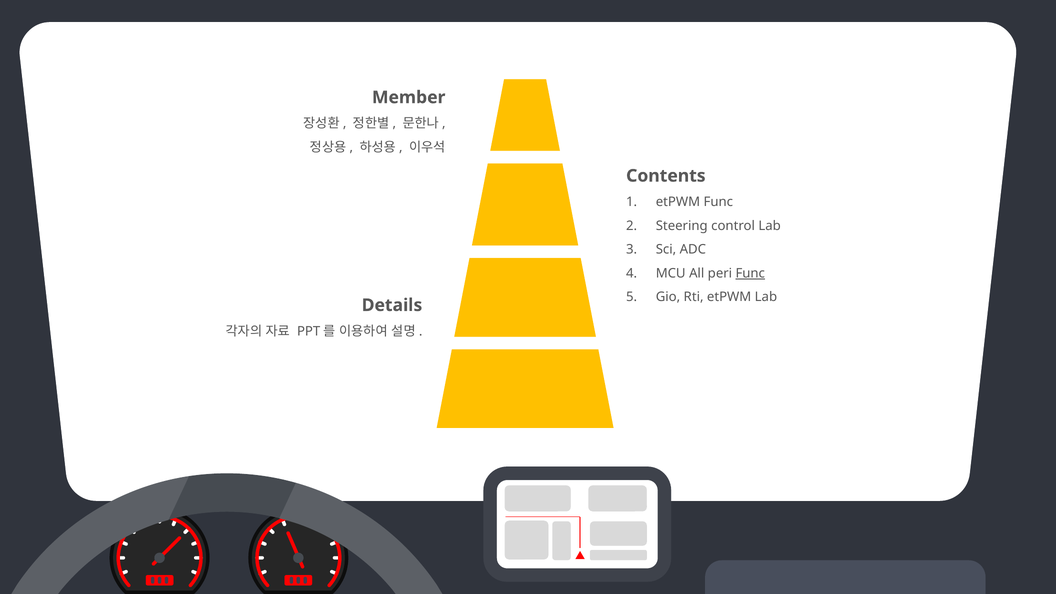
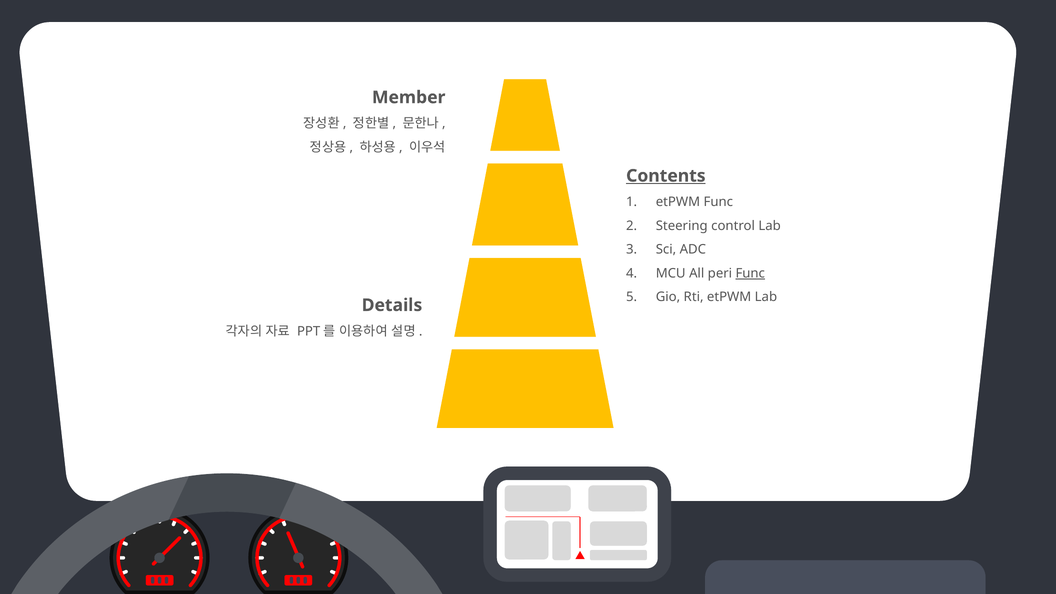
Contents underline: none -> present (666, 176)
